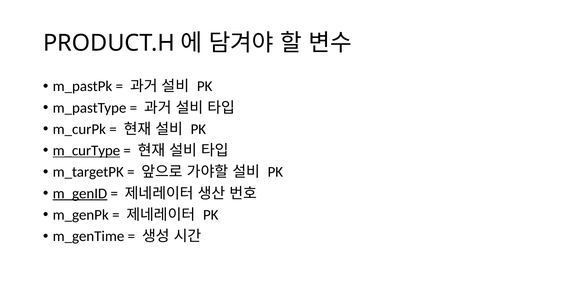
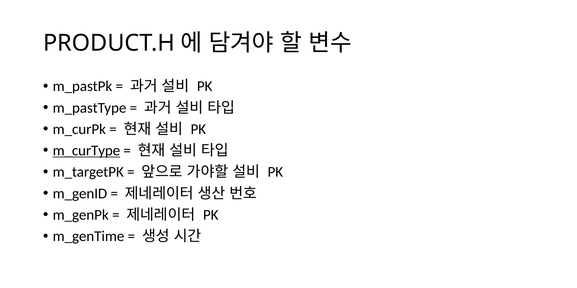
m_genID underline: present -> none (80, 194)
